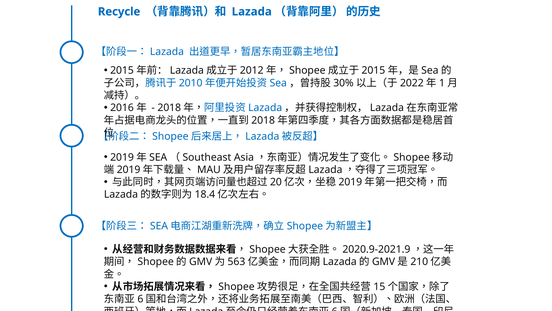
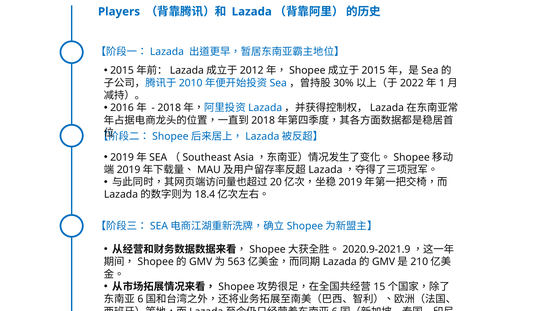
Recycle: Recycle -> Players (119, 12)
